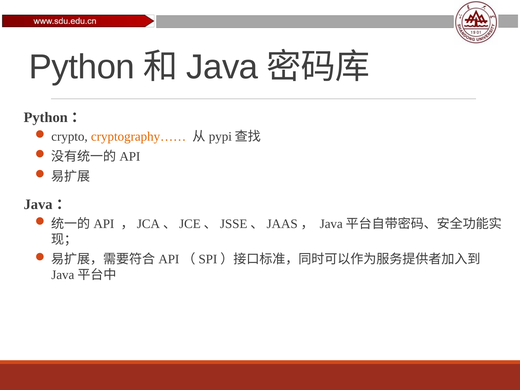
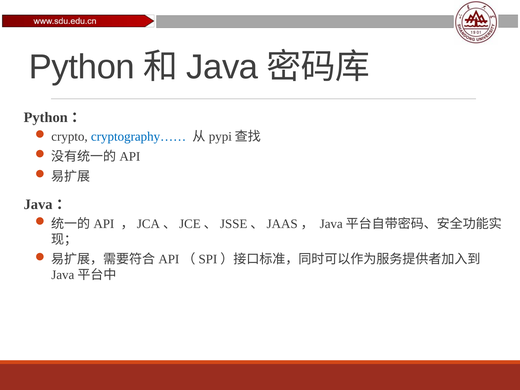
cryptography…… colour: orange -> blue (139, 137)
